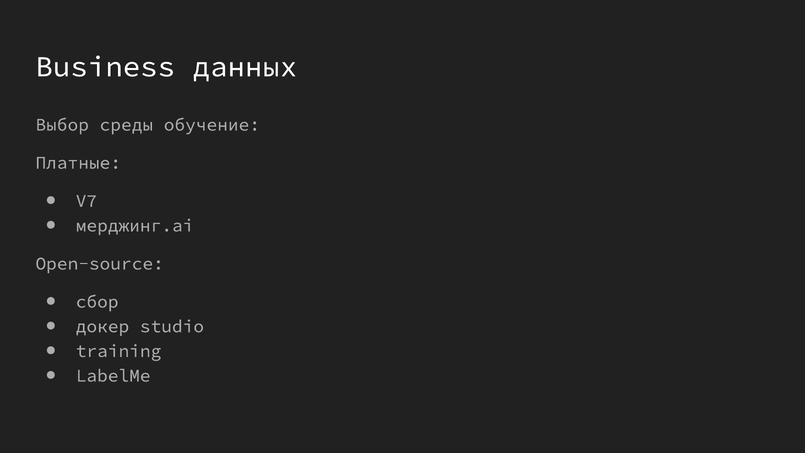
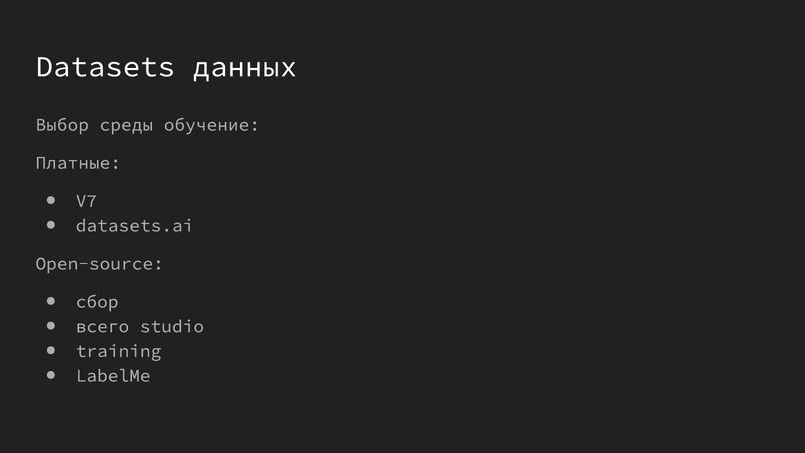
Business: Business -> Datasets (105, 67)
мерджинг.ai: мерджинг.ai -> datasets.ai (135, 225)
докер: докер -> всего (102, 326)
